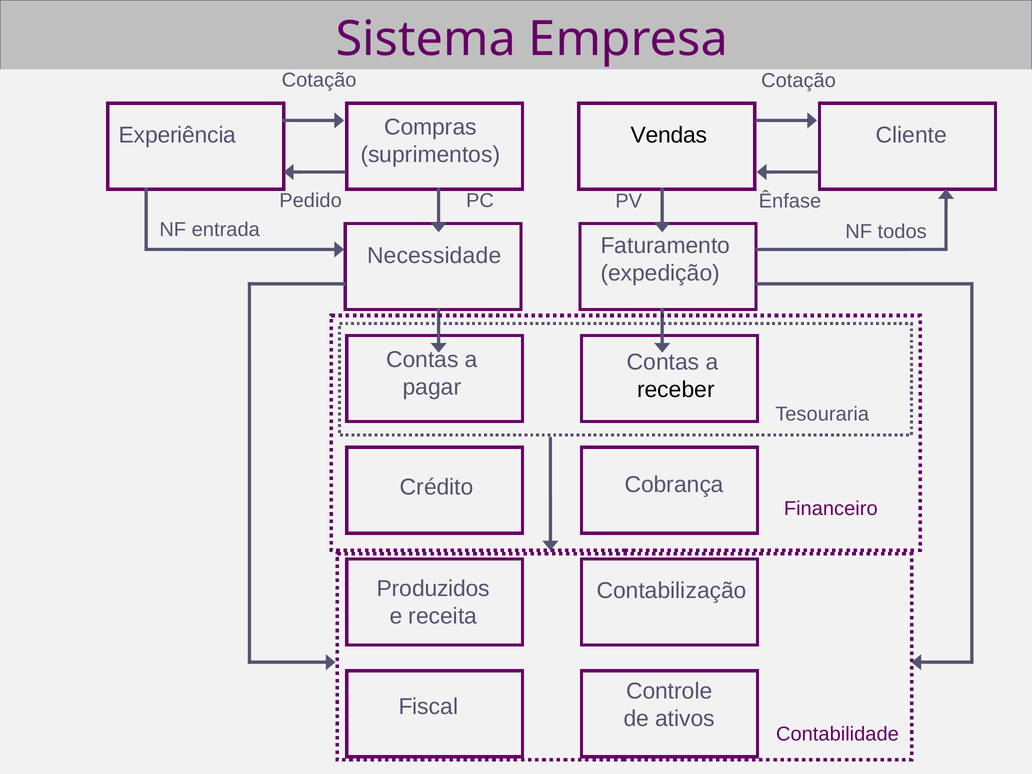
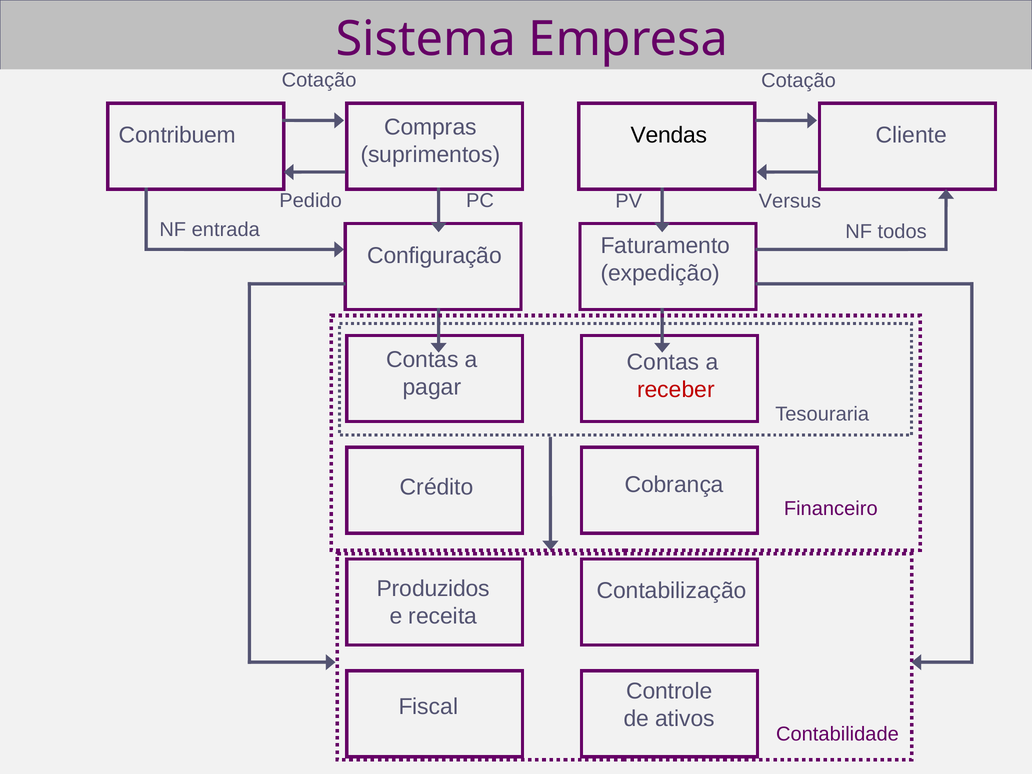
Experiência: Experiência -> Contribuem (177, 135)
Ênfase: Ênfase -> Versus (790, 201)
Necessidade: Necessidade -> Configuração (434, 256)
receber colour: black -> red (676, 390)
